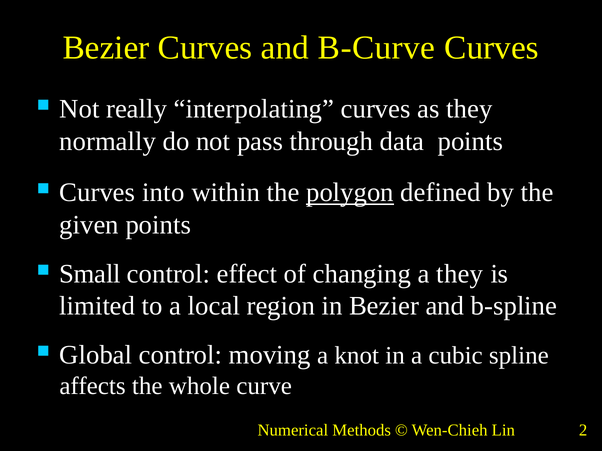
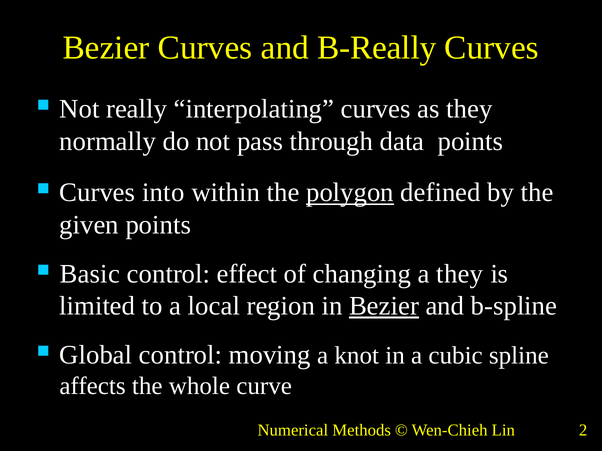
B-Curve: B-Curve -> B-Really (377, 48)
Small: Small -> Basic (90, 274)
Bezier underline: none -> present (384, 306)
